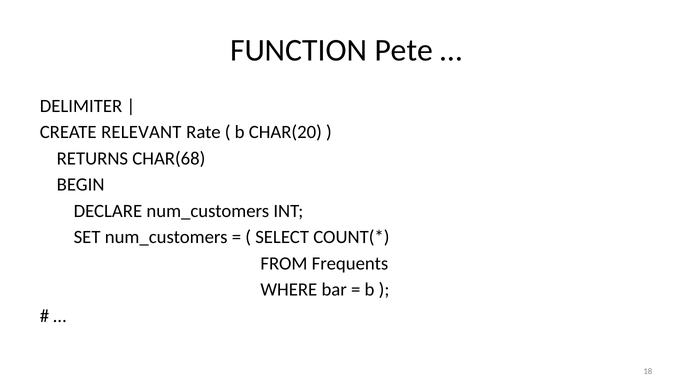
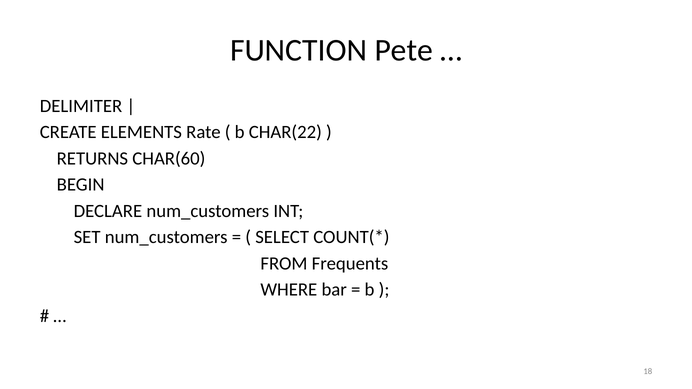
RELEVANT: RELEVANT -> ELEMENTS (141, 132)
CHAR(20: CHAR(20 -> CHAR(22 (285, 132)
CHAR(68: CHAR(68 -> CHAR(60 (169, 159)
